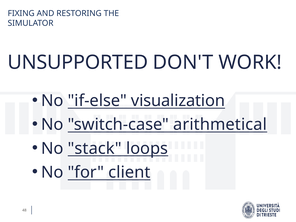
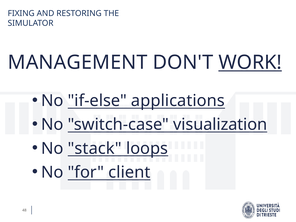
UNSUPPORTED: UNSUPPORTED -> MANAGEMENT (78, 62)
WORK underline: none -> present (250, 62)
visualization: visualization -> applications (178, 101)
arithmetical: arithmetical -> visualization (220, 125)
